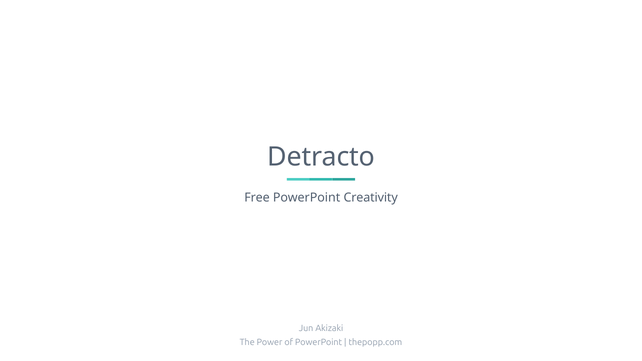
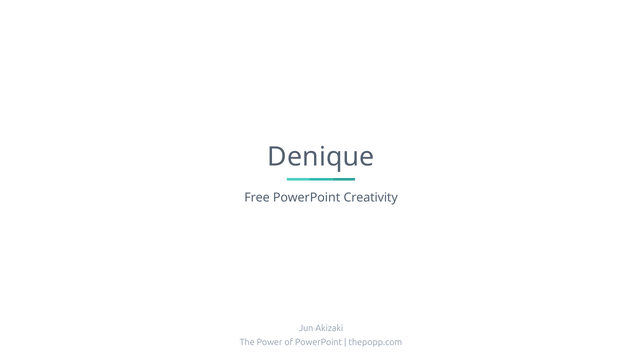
Detracto: Detracto -> Denique (321, 157)
